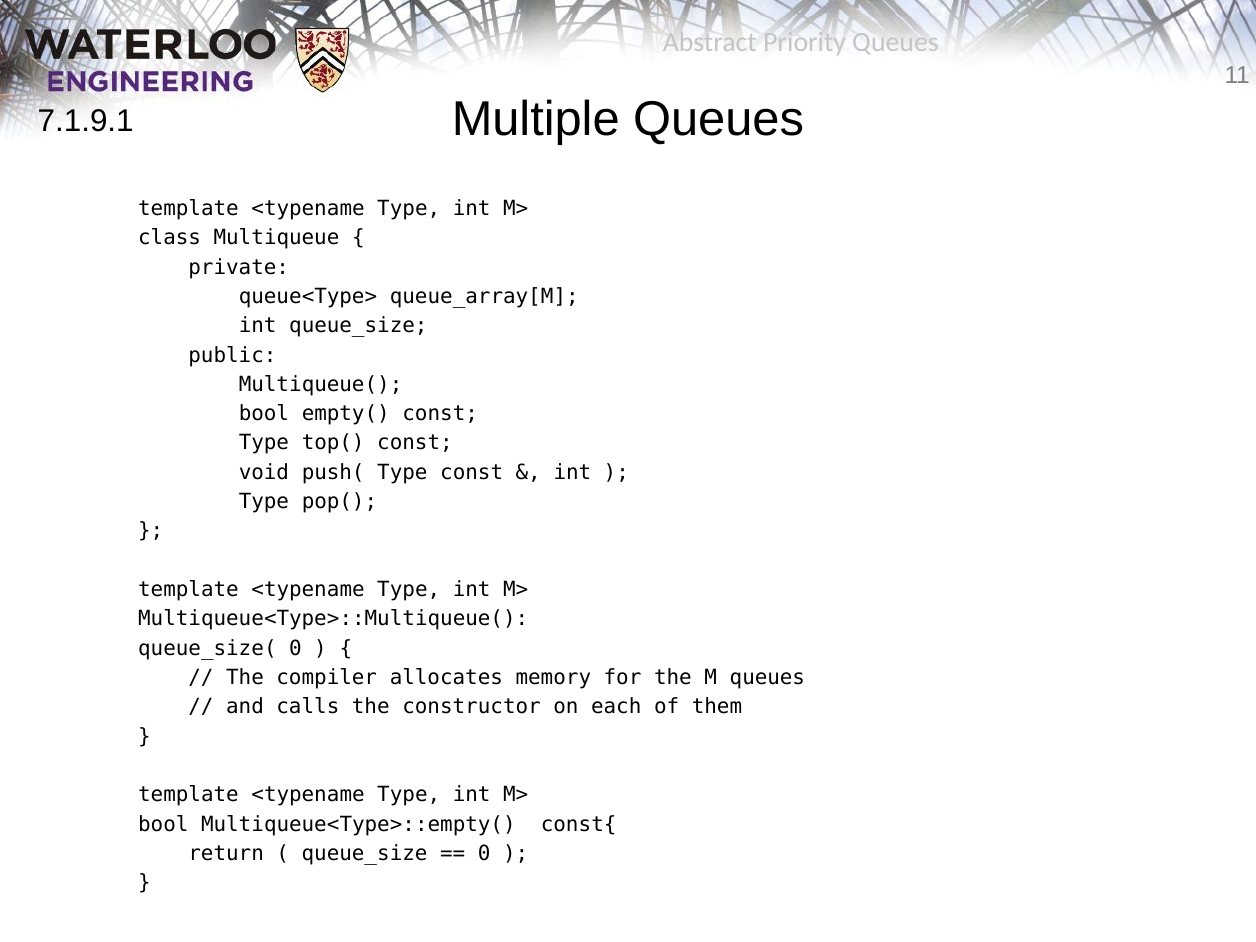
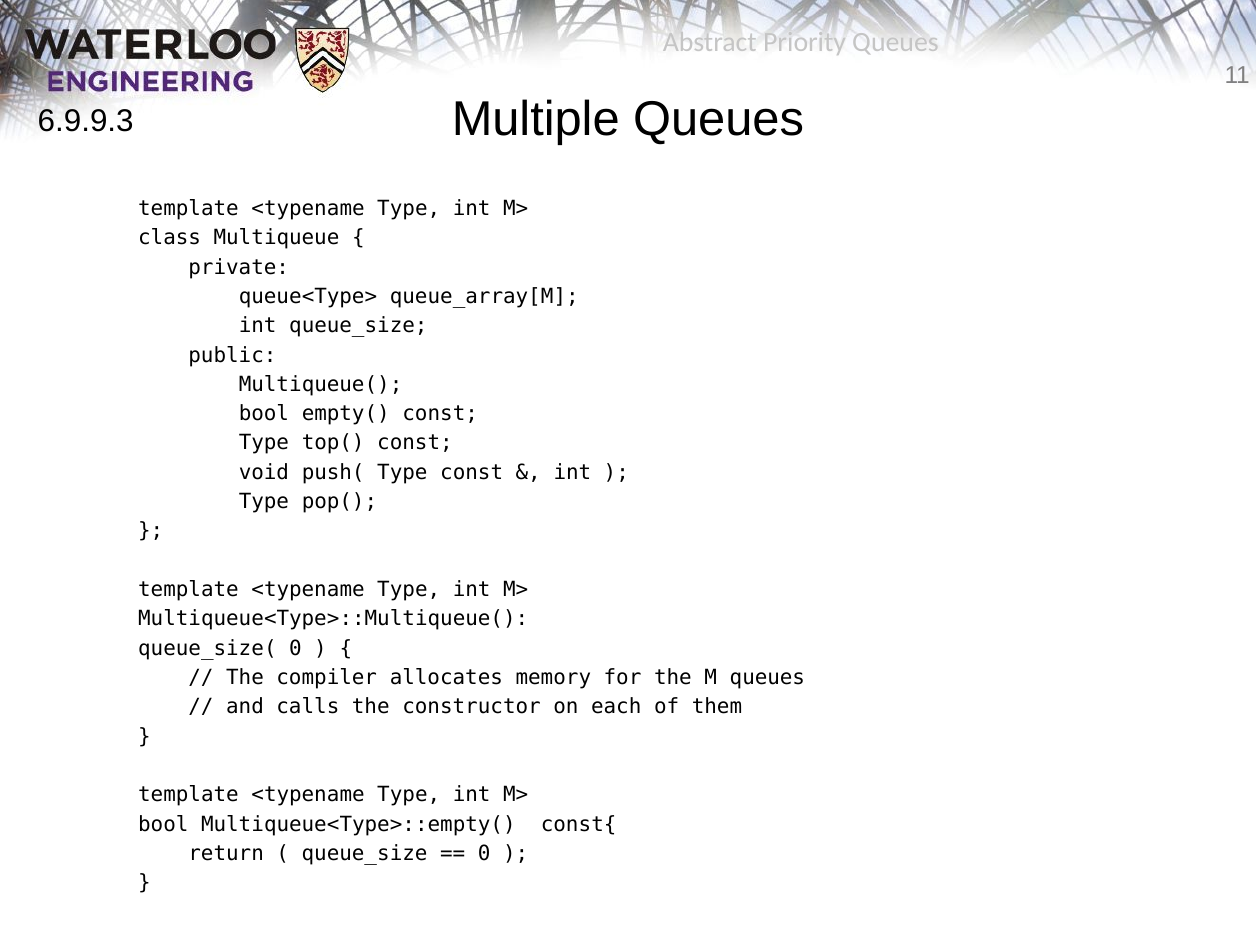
7.1.9.1: 7.1.9.1 -> 6.9.9.3 (86, 121)
